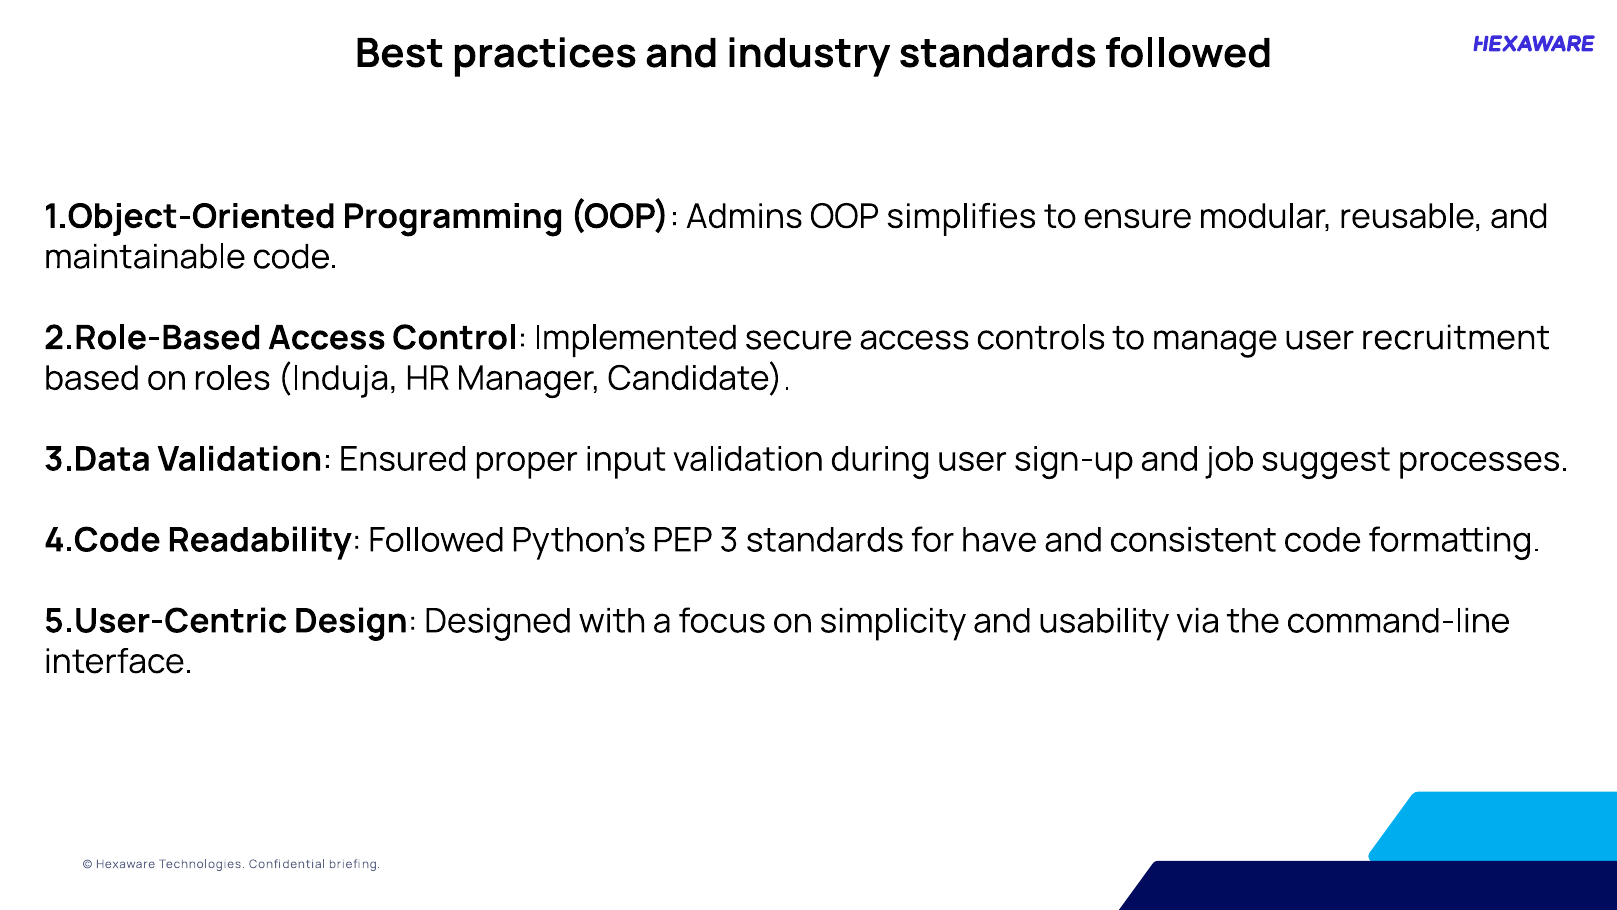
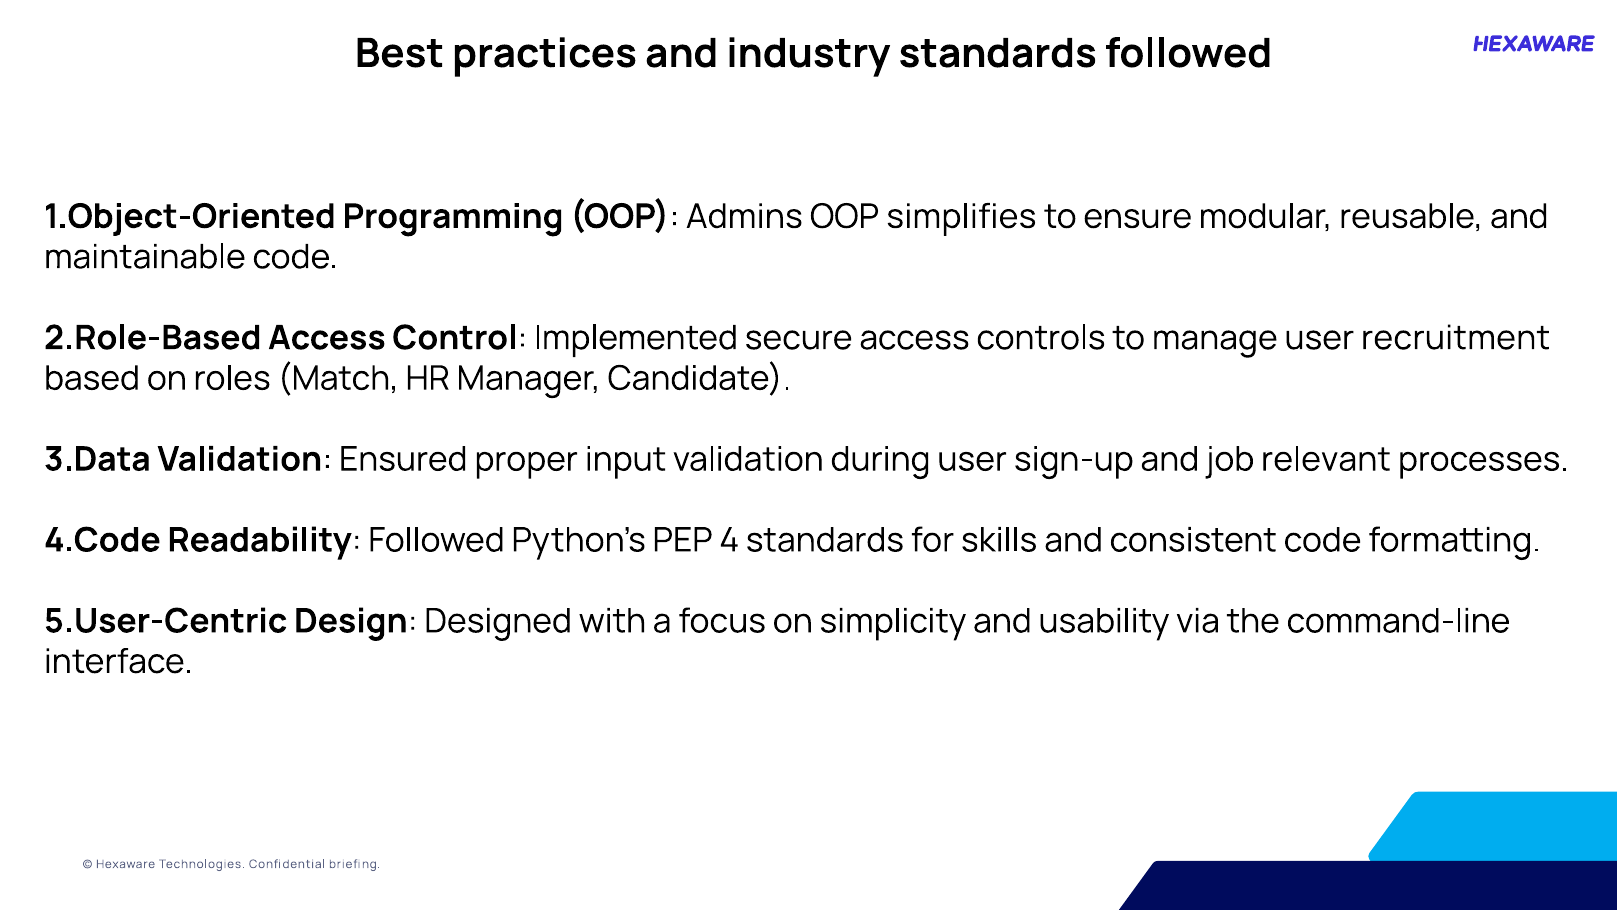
Induja: Induja -> Match (338, 378)
suggest: suggest -> relevant (1326, 459)
3: 3 -> 4 (729, 540)
have: have -> skills (999, 540)
